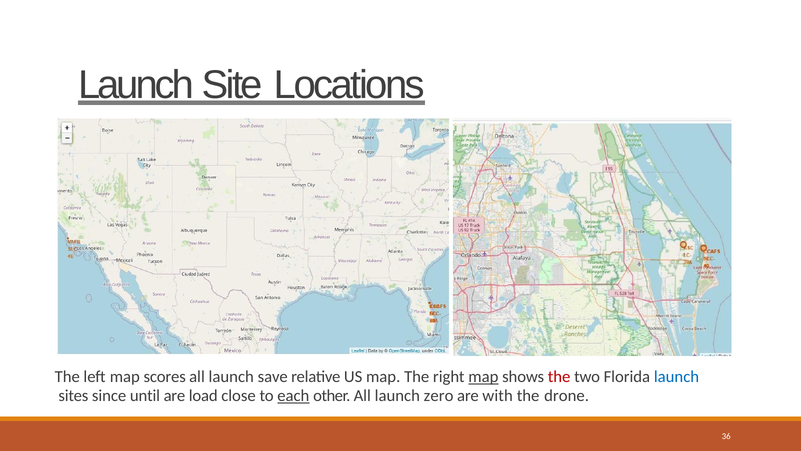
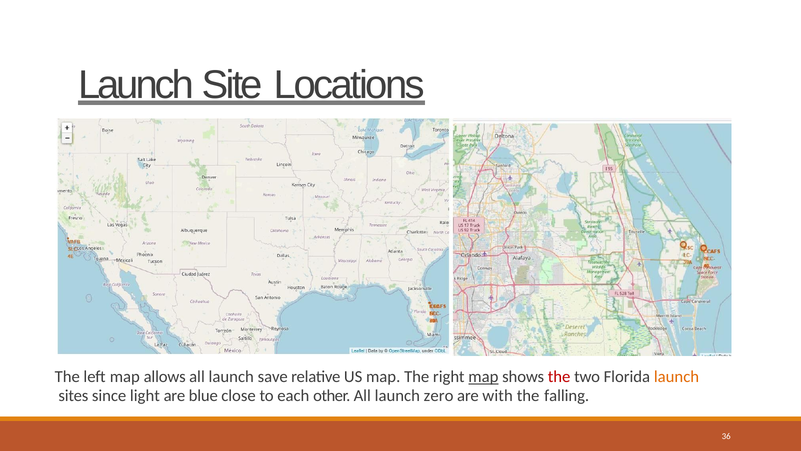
scores: scores -> allows (165, 376)
launch colour: blue -> orange (676, 376)
until: until -> light (145, 395)
load: load -> blue (203, 395)
each underline: present -> none (293, 395)
drone: drone -> falling (567, 395)
